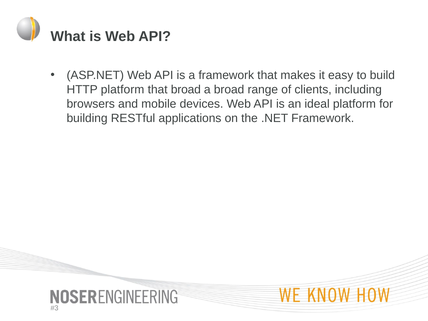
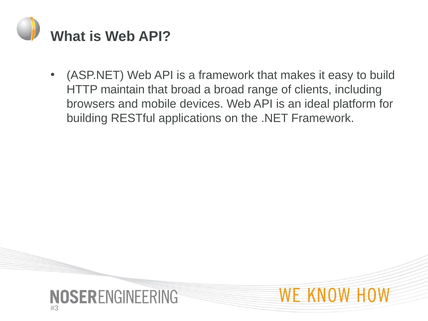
HTTP platform: platform -> maintain (123, 90)
